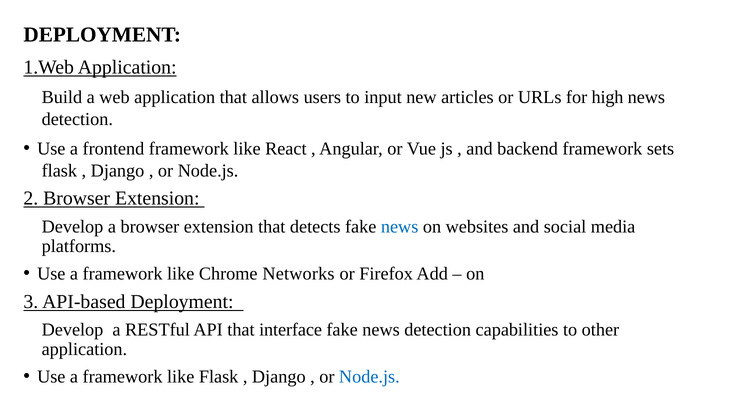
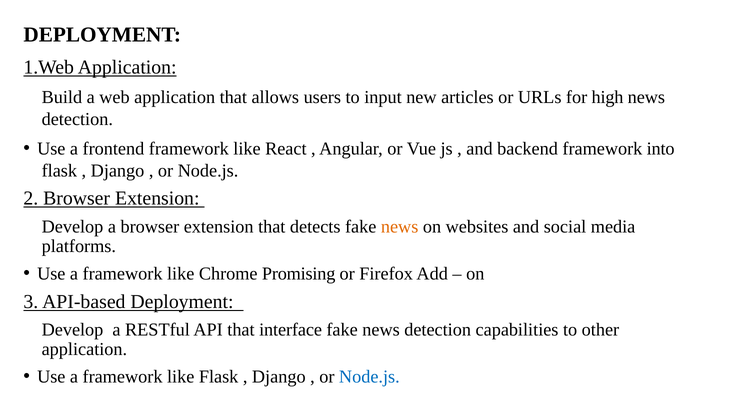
sets: sets -> into (661, 149)
news colour: blue -> orange (400, 227)
Networks: Networks -> Promising (299, 274)
